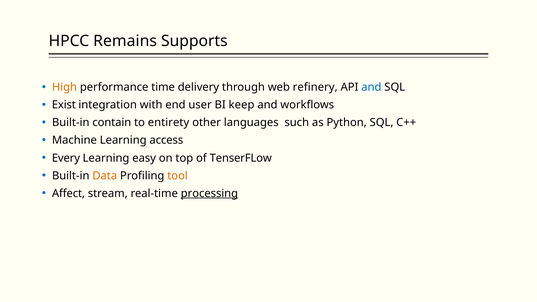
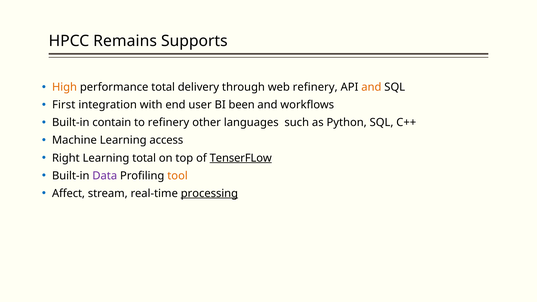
performance time: time -> total (163, 87)
and colour: blue -> orange (371, 87)
Exist: Exist -> First (64, 105)
keep: keep -> been (242, 105)
to entirety: entirety -> refinery (169, 123)
Every: Every -> Right (66, 158)
Learning easy: easy -> total (144, 158)
TenserFLow underline: none -> present (241, 158)
Data colour: orange -> purple (105, 176)
